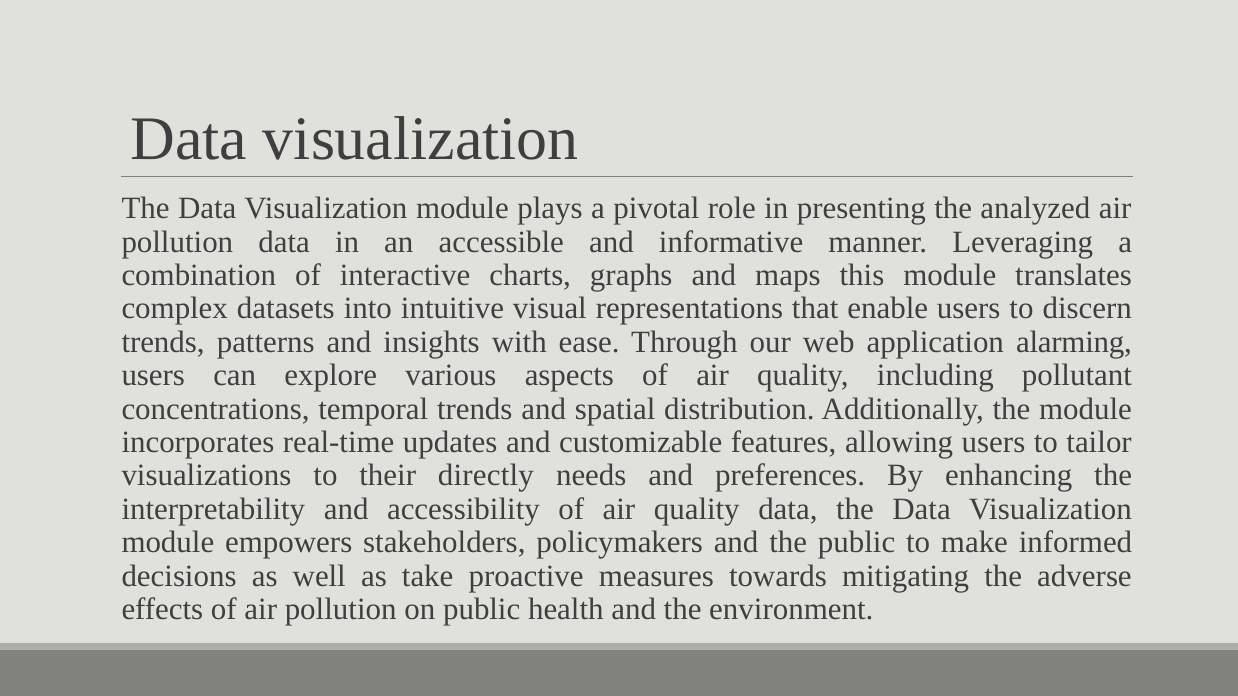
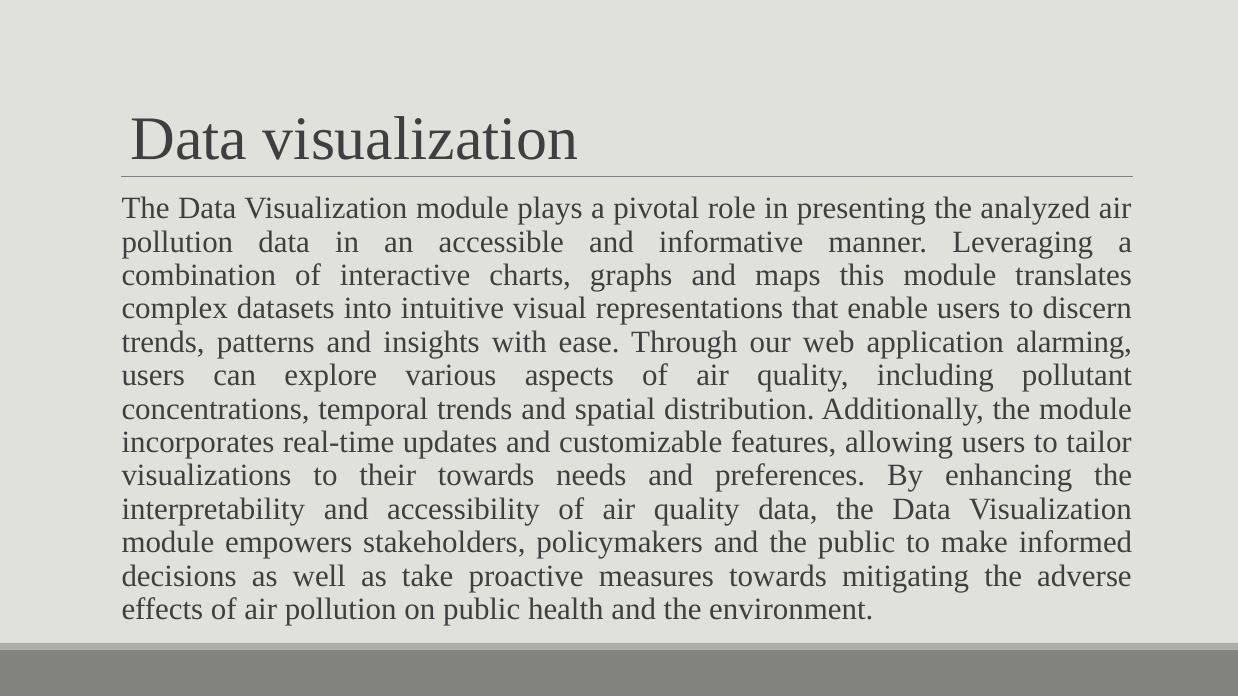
their directly: directly -> towards (486, 476)
